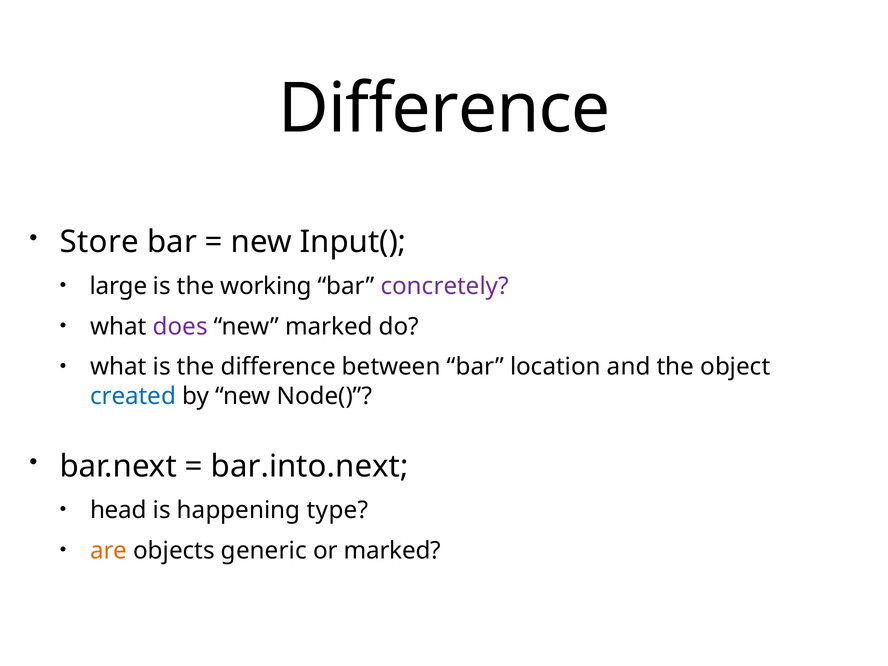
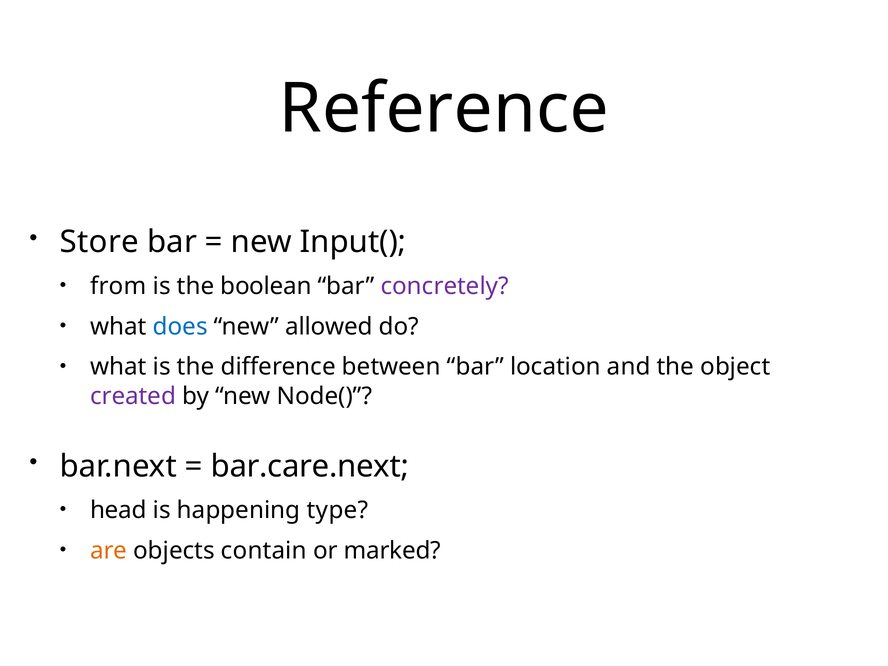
Difference: Difference -> Reference (444, 109)
large: large -> from (118, 286)
working: working -> boolean (266, 286)
does colour: purple -> blue (180, 327)
new marked: marked -> allowed (329, 327)
created colour: blue -> purple (133, 396)
bar.into.next: bar.into.next -> bar.care.next (310, 466)
generic: generic -> contain (264, 551)
